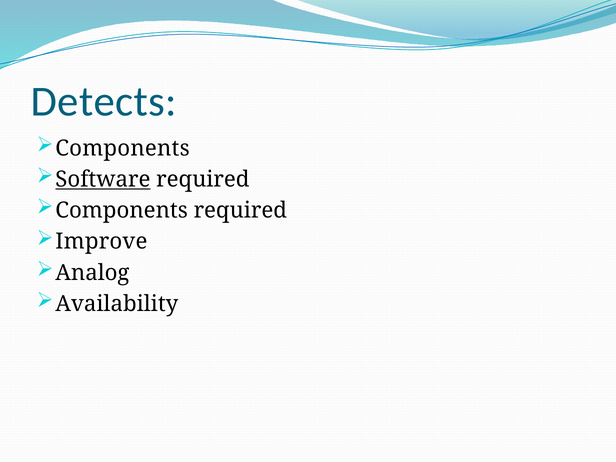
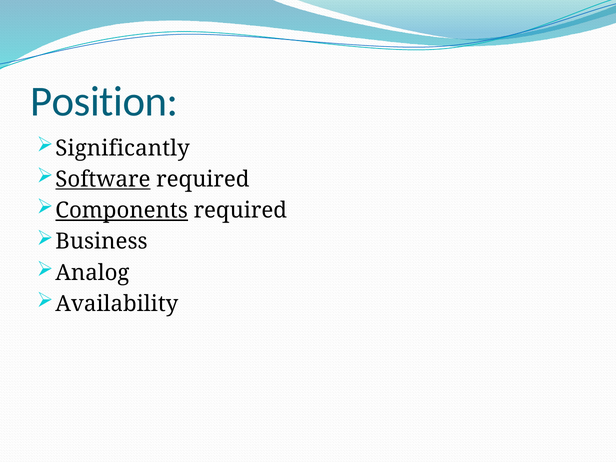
Detects: Detects -> Position (104, 102)
Components: Components -> Significantly (123, 148)
Components underline: none -> present (122, 211)
Improve: Improve -> Business (101, 242)
